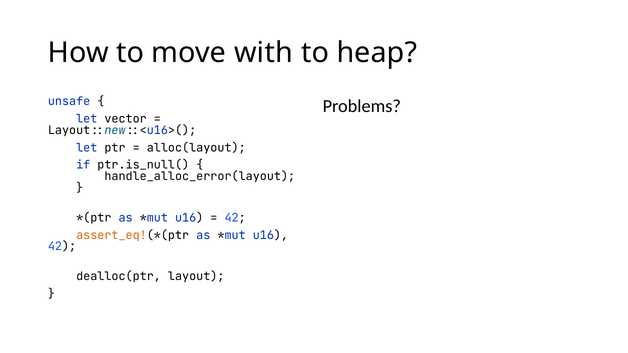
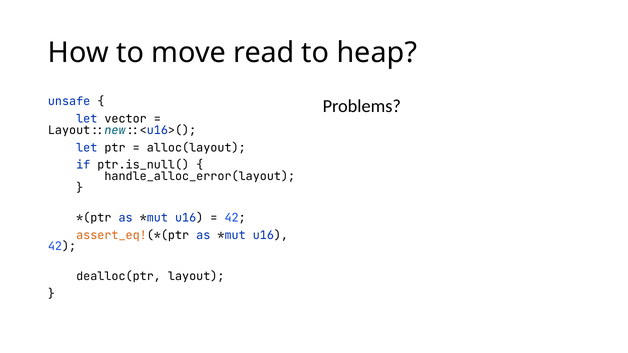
with: with -> read (264, 53)
